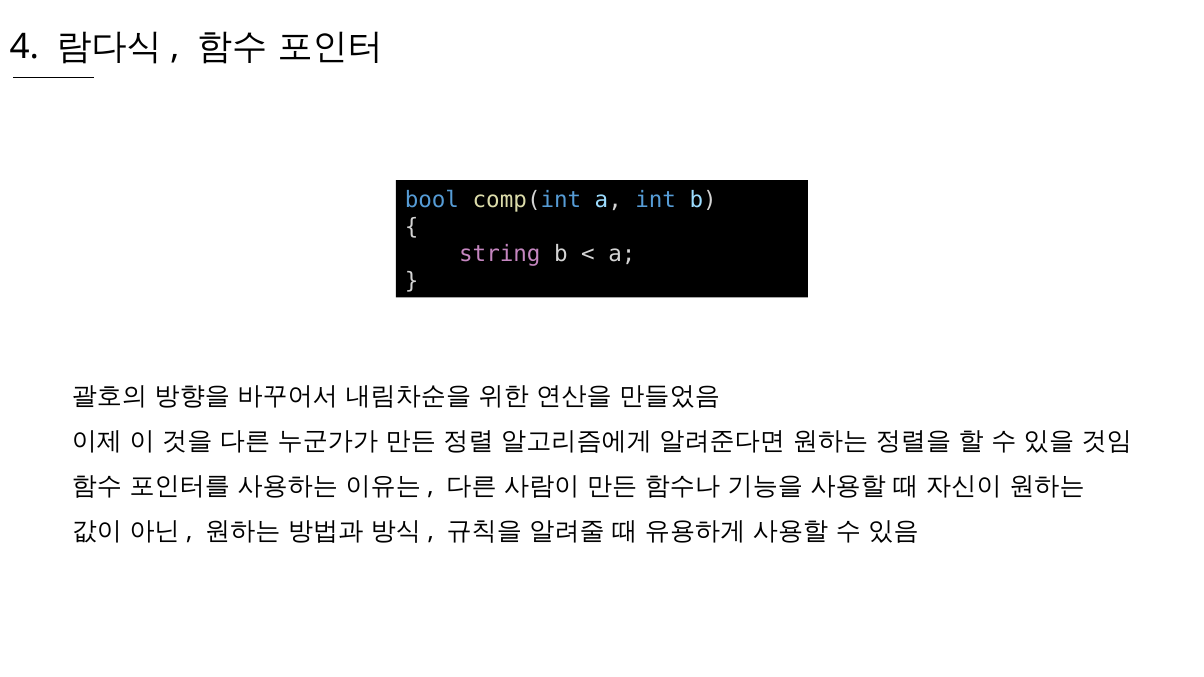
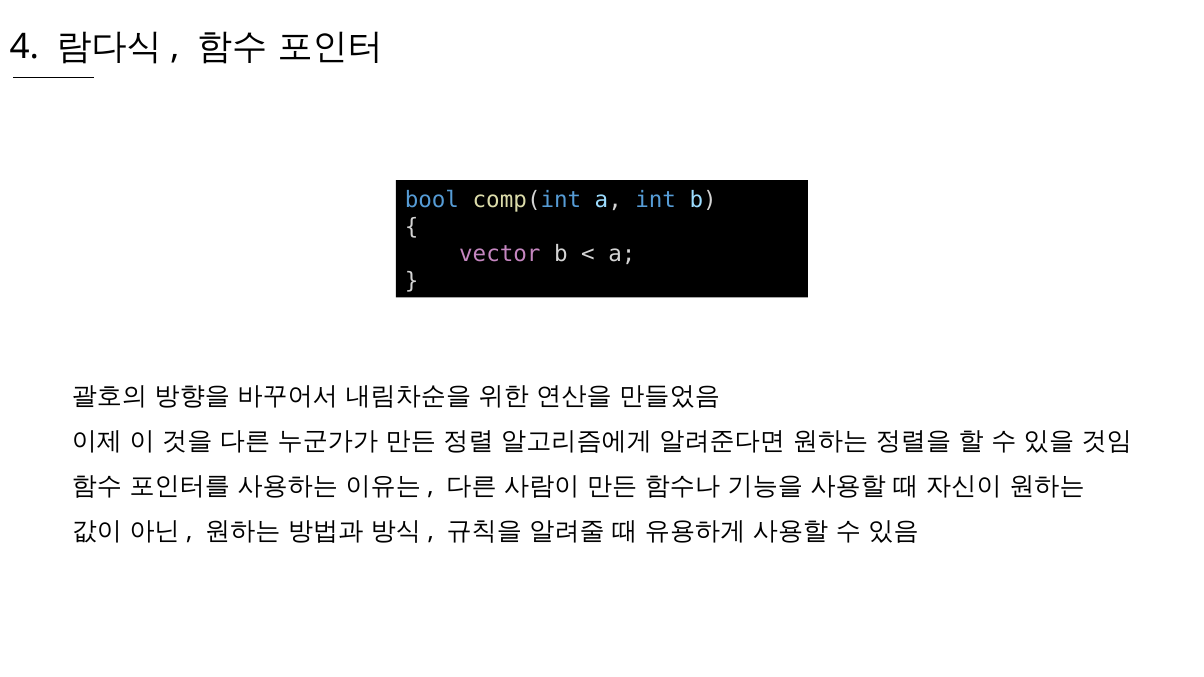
string: string -> vector (500, 254)
